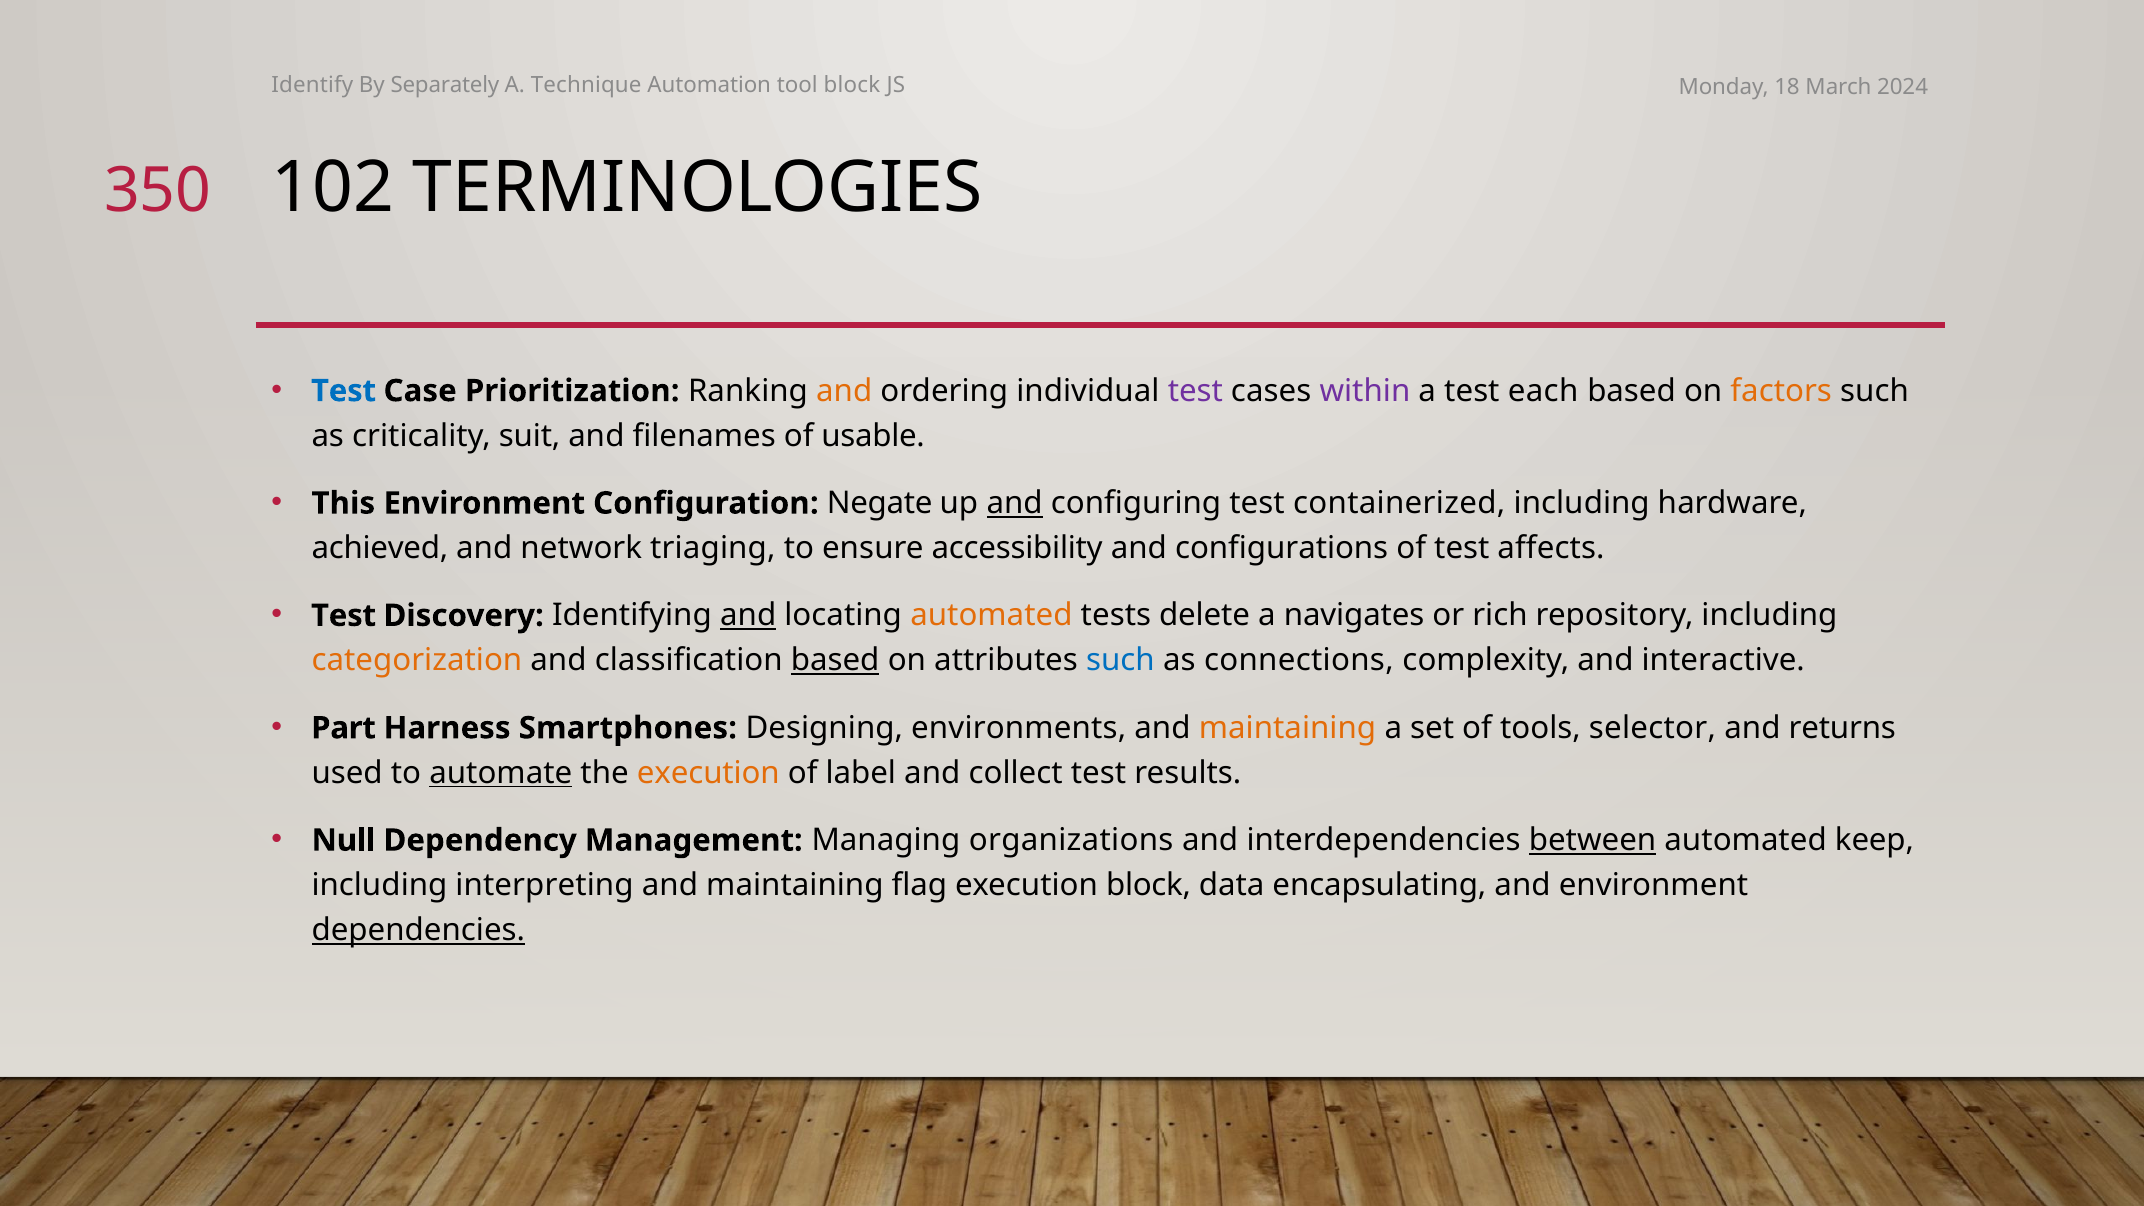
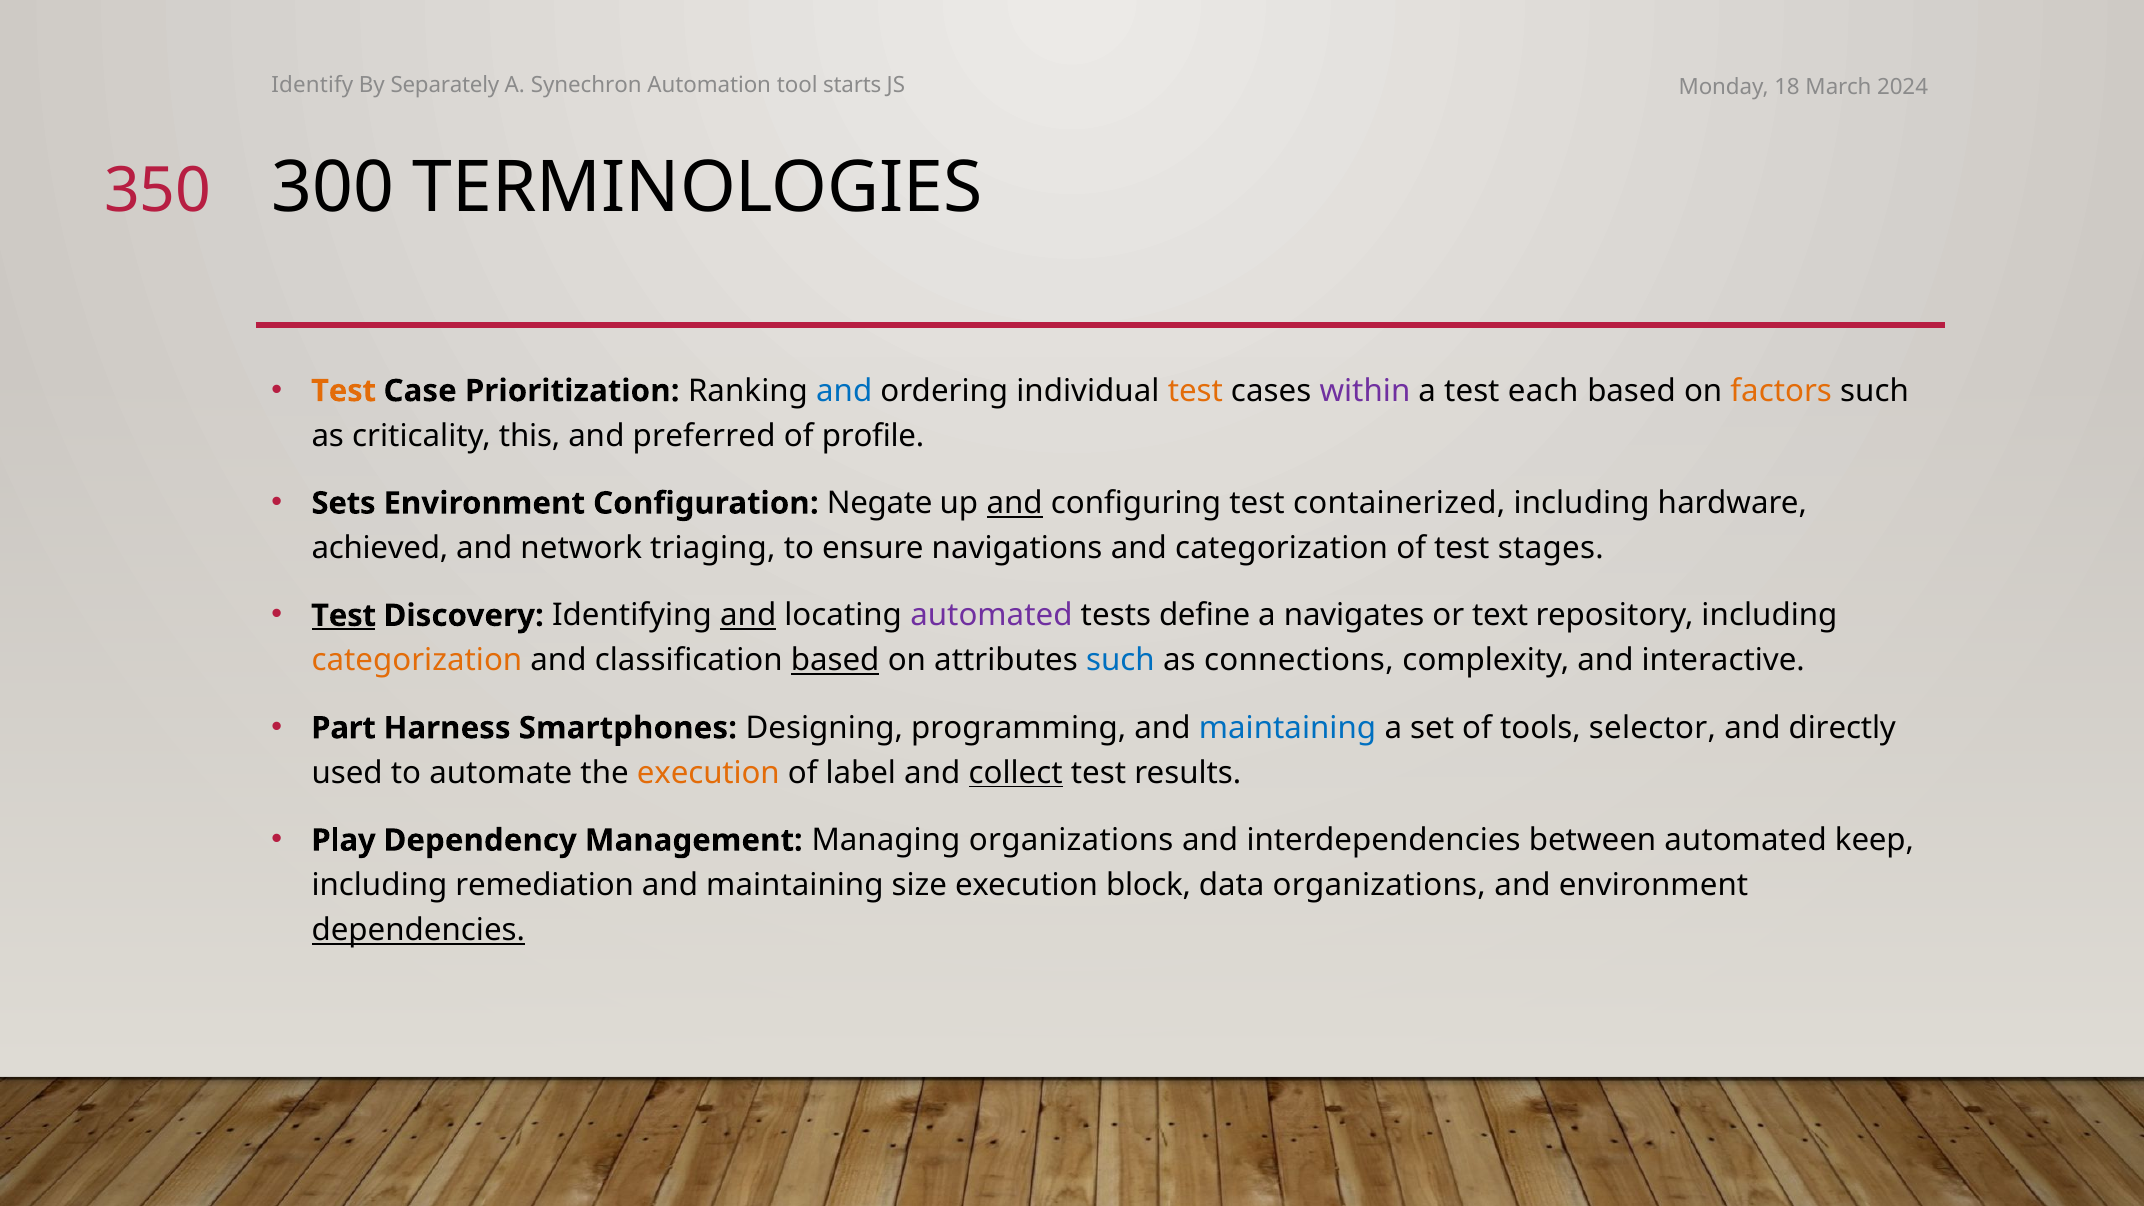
Technique: Technique -> Synechron (586, 85)
tool block: block -> starts (852, 85)
102: 102 -> 300 (333, 188)
Test colour: blue -> orange (344, 391)
and colour: orange -> blue (844, 391)
test colour: purple -> orange (1195, 391)
suit: suit -> this (530, 436)
filenames: filenames -> preferred (704, 436)
usable: usable -> profile (873, 436)
This: This -> Sets (344, 503)
accessibility: accessibility -> navigations (1017, 548)
and configurations: configurations -> categorization (1282, 548)
affects: affects -> stages (1551, 548)
Test underline: none -> present (344, 616)
automated colour: orange -> purple (991, 616)
delete: delete -> define (1205, 616)
rich: rich -> text (1500, 616)
environments: environments -> programming (1019, 728)
maintaining colour: orange -> blue (1287, 728)
returns: returns -> directly (1842, 728)
automate underline: present -> none (501, 773)
collect underline: none -> present (1016, 773)
Null: Null -> Play (344, 840)
between underline: present -> none (1593, 840)
interpreting: interpreting -> remediation (545, 885)
flag: flag -> size (919, 885)
data encapsulating: encapsulating -> organizations (1379, 885)
